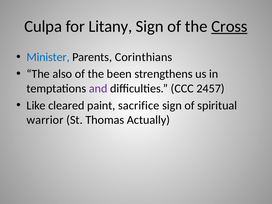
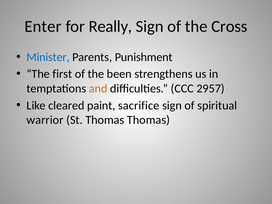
Culpa: Culpa -> Enter (43, 26)
Litany: Litany -> Really (110, 26)
Cross underline: present -> none (229, 26)
Corinthians: Corinthians -> Punishment (144, 57)
also: also -> first (62, 74)
and colour: purple -> orange (98, 89)
2457: 2457 -> 2957 (211, 89)
Thomas Actually: Actually -> Thomas (148, 120)
